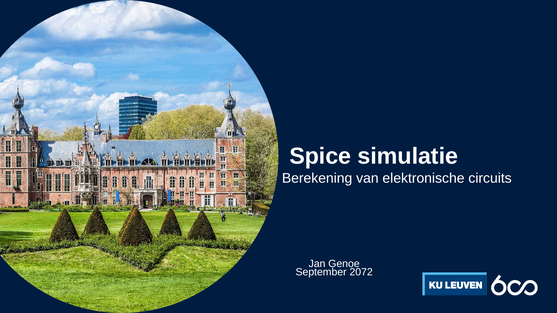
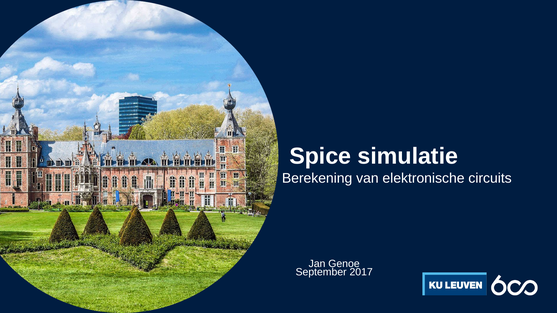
2072: 2072 -> 2017 (361, 272)
